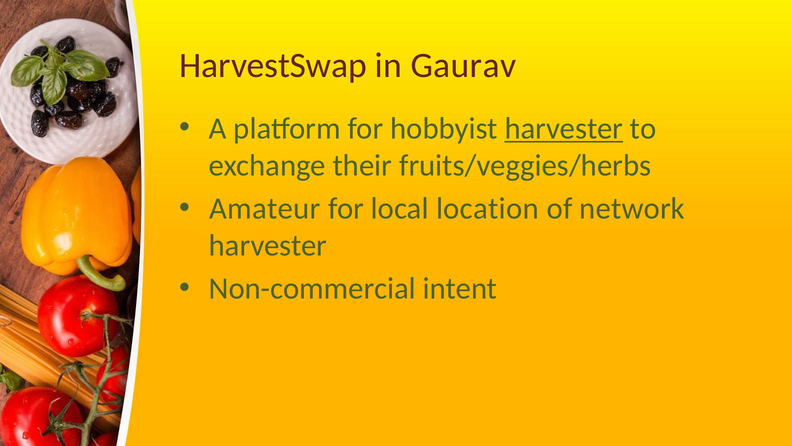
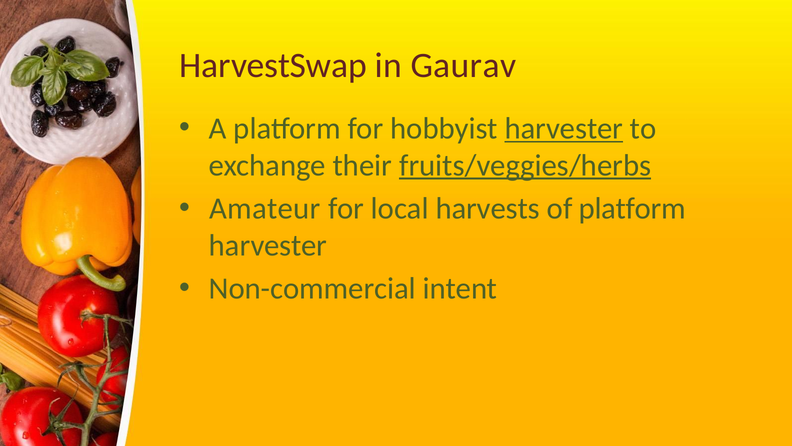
fruits/veggies/herbs underline: none -> present (525, 165)
location: location -> harvests (488, 208)
of network: network -> platform (632, 208)
